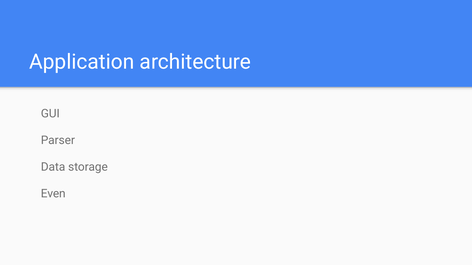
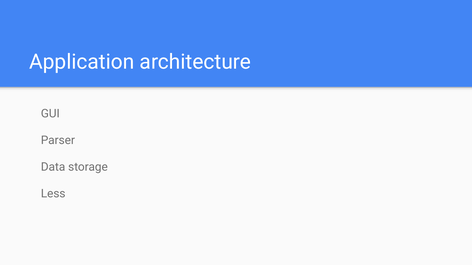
Even: Even -> Less (53, 194)
